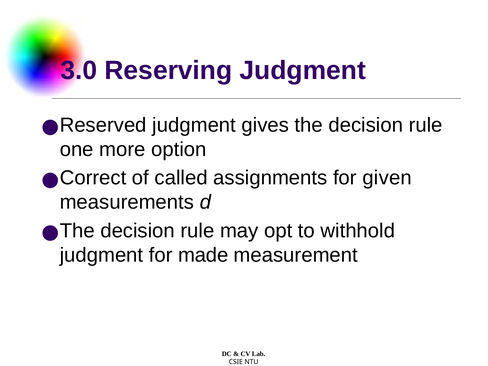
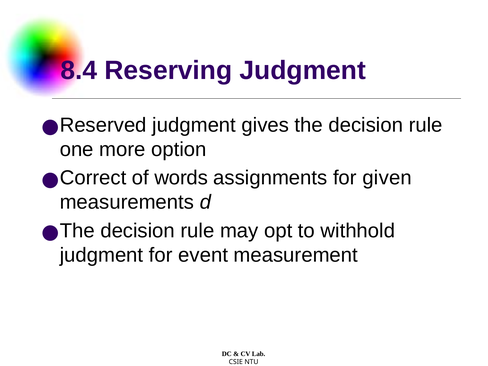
3.0: 3.0 -> 8.4 (79, 70)
called: called -> words (181, 178)
made: made -> event (203, 255)
